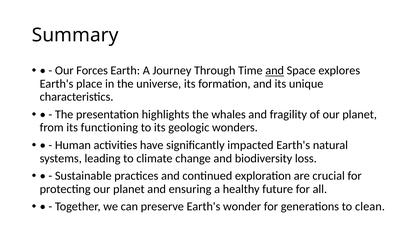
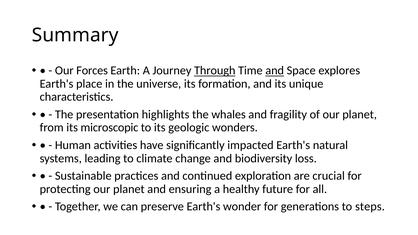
Through underline: none -> present (215, 71)
functioning: functioning -> microscopic (109, 128)
clean: clean -> steps (370, 207)
